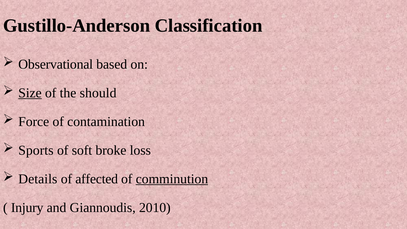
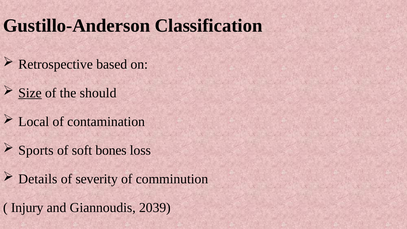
Observational: Observational -> Retrospective (56, 64)
Force: Force -> Local (34, 122)
broke: broke -> bones (111, 150)
affected: affected -> severity (97, 179)
comminution underline: present -> none (172, 179)
2010: 2010 -> 2039 (155, 208)
